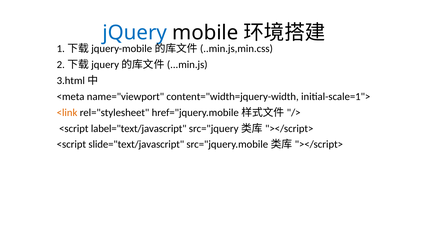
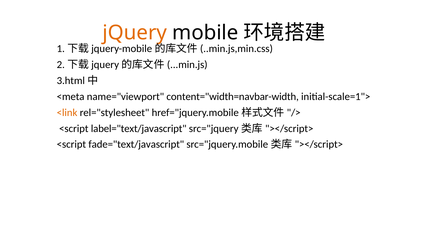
jQuery colour: blue -> orange (135, 33)
content="width=jquery-width: content="width=jquery-width -> content="width=navbar-width (233, 97)
slide="text/javascript: slide="text/javascript -> fade="text/javascript (136, 145)
